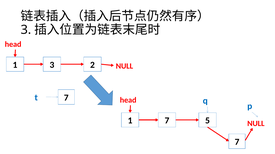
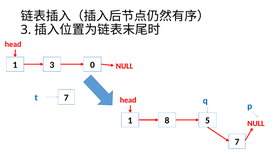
2: 2 -> 0 (92, 65)
1 7: 7 -> 8 (167, 121)
